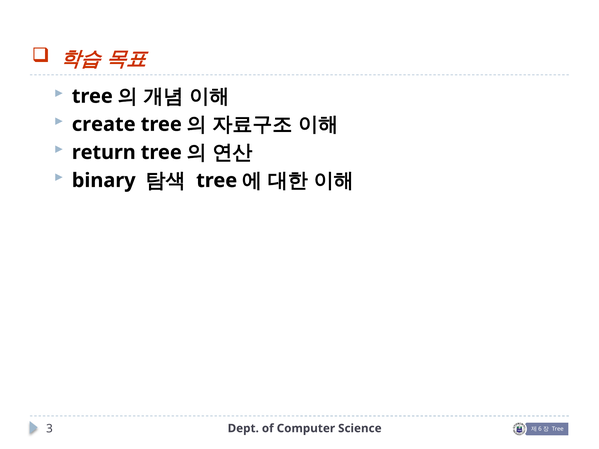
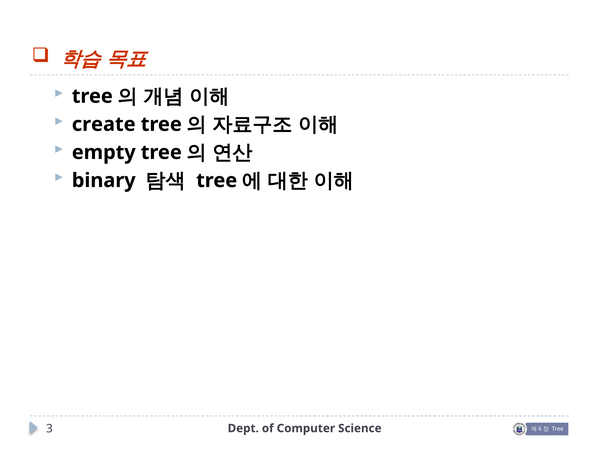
return: return -> empty (104, 152)
